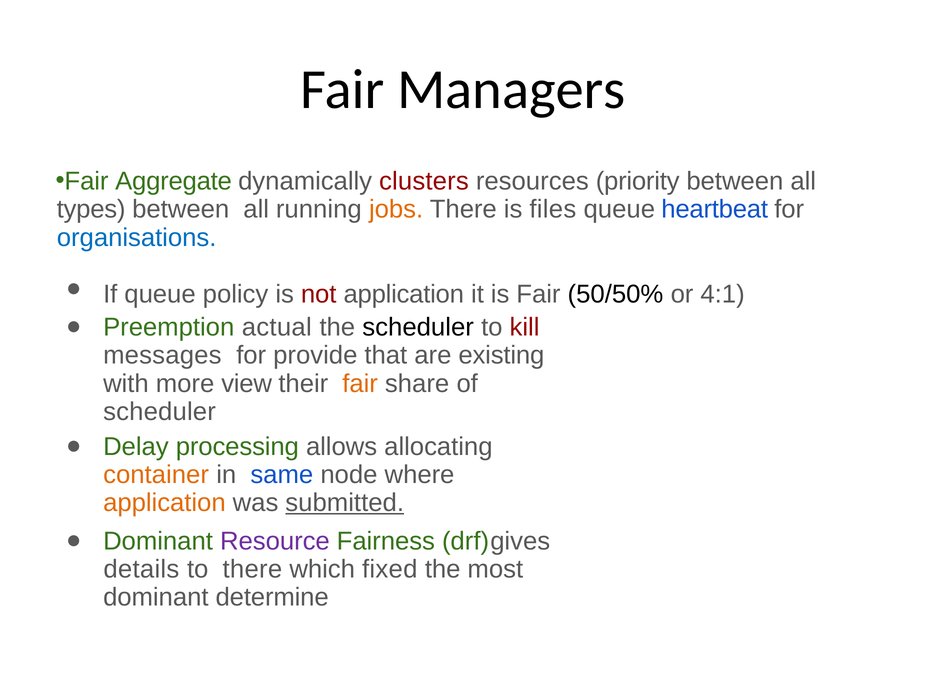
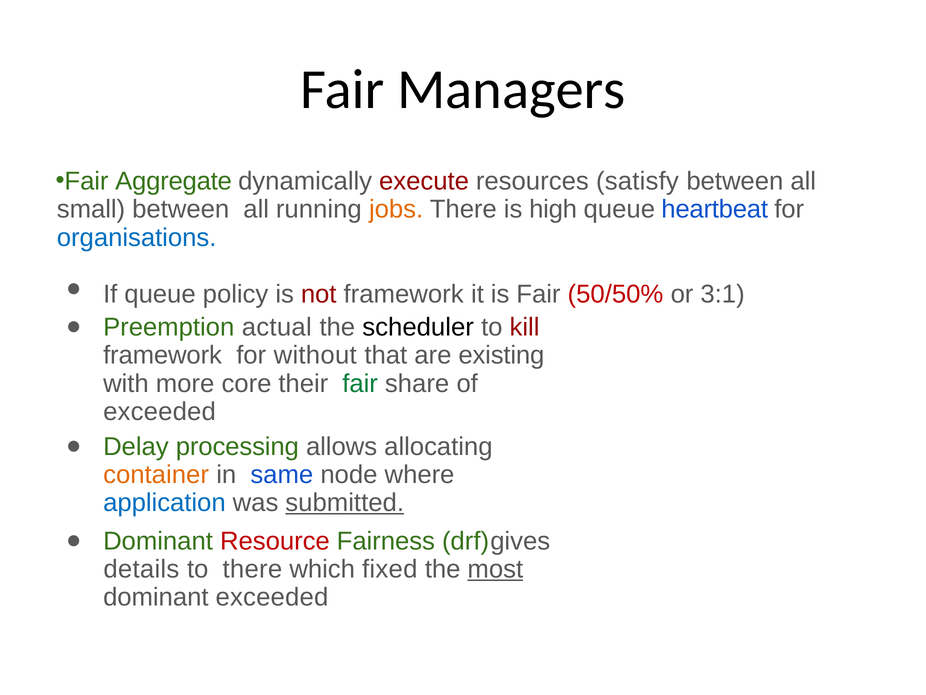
clusters: clusters -> execute (424, 181)
priority: priority -> satisfy (637, 181)
types: types -> small (91, 209)
files: files -> high (553, 209)
not application: application -> framework (404, 294)
50/50% colour: black -> red (615, 294)
4:1: 4:1 -> 3:1 (723, 294)
messages: messages -> framework (163, 355)
provide: provide -> without (315, 355)
view: view -> core (246, 383)
fair colour: orange -> green (360, 383)
scheduler: scheduler -> exceeded (160, 412)
application colour: orange -> blue (164, 503)
Resource colour: purple -> red (275, 541)
most underline: none -> present (495, 569)
dominant determine: determine -> exceeded (272, 597)
